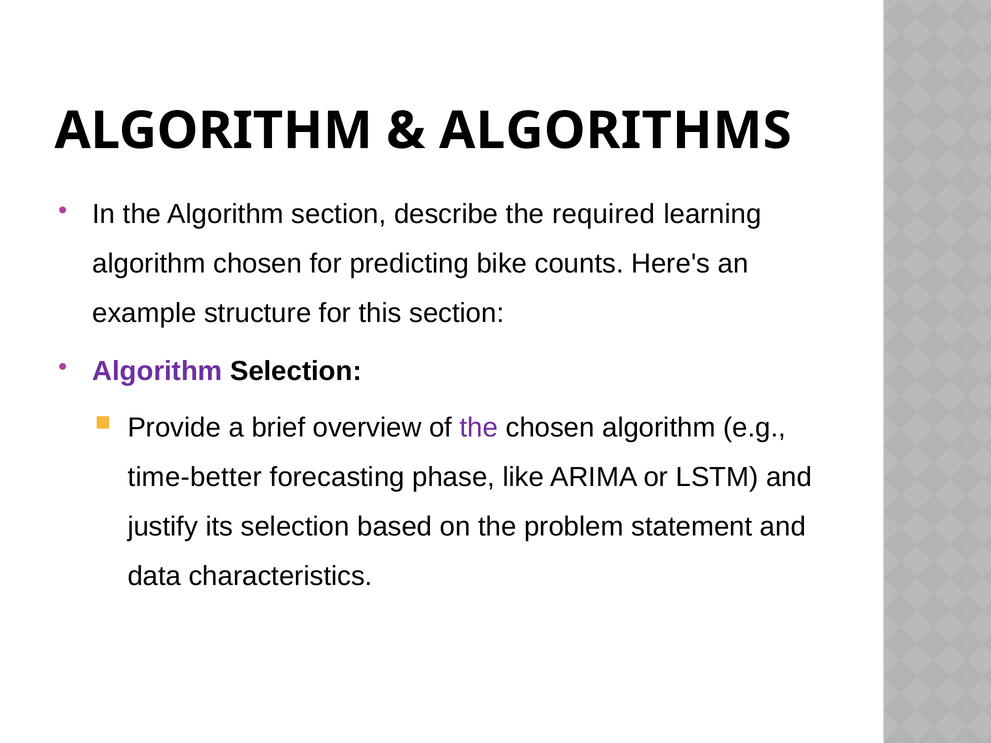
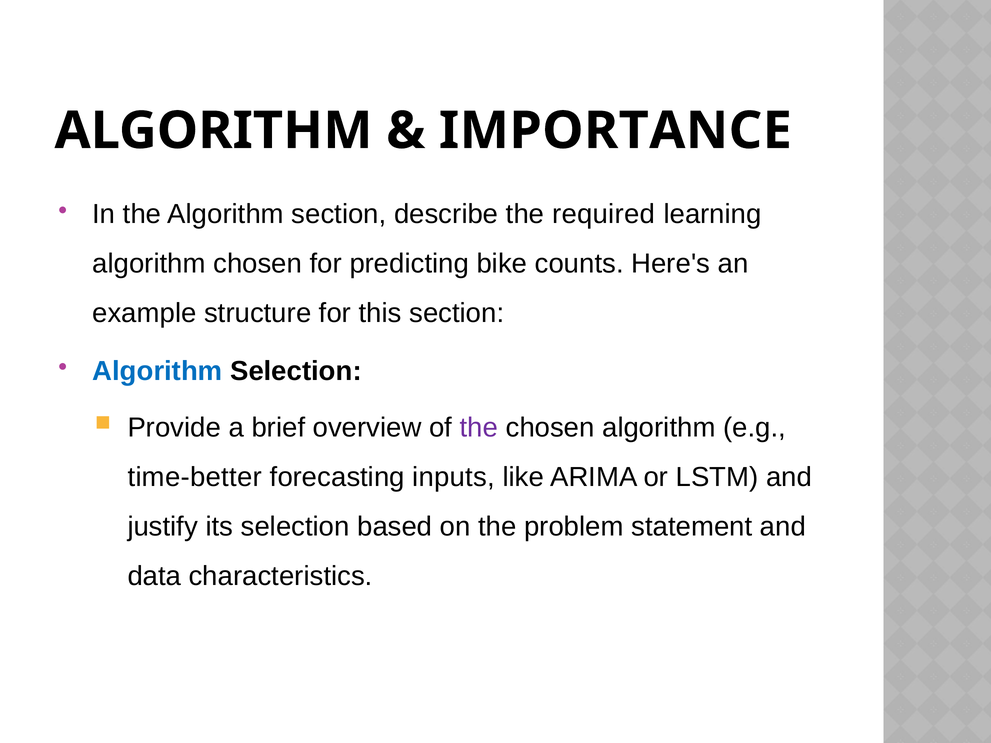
ALGORITHMS: ALGORITHMS -> IMPORTANCE (615, 131)
Algorithm colour: purple -> blue (157, 371)
phase: phase -> inputs (454, 477)
